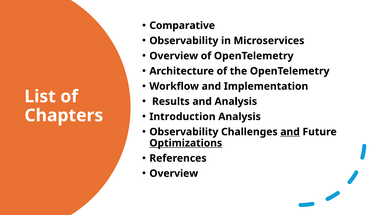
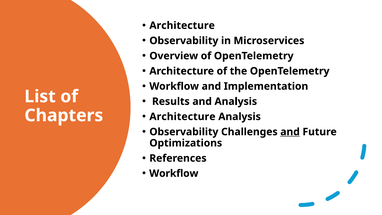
Comparative: Comparative -> Architecture (182, 25)
Introduction: Introduction -> Architecture (182, 117)
Optimizations underline: present -> none (186, 143)
Overview: Overview -> Workflow (174, 173)
